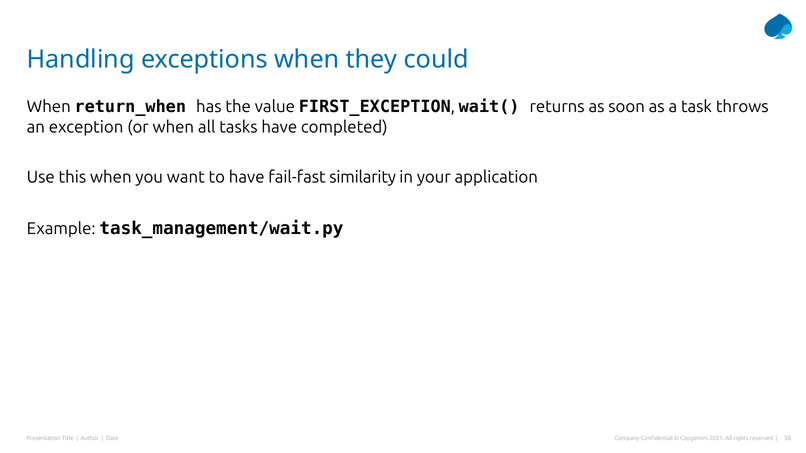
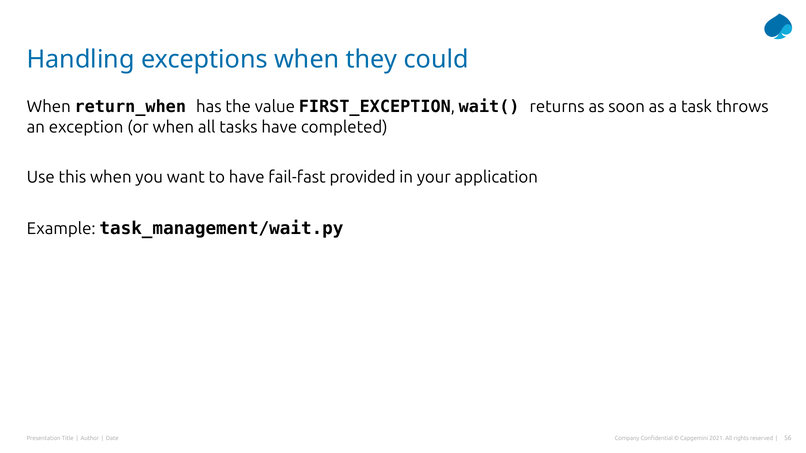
similarity: similarity -> provided (363, 178)
